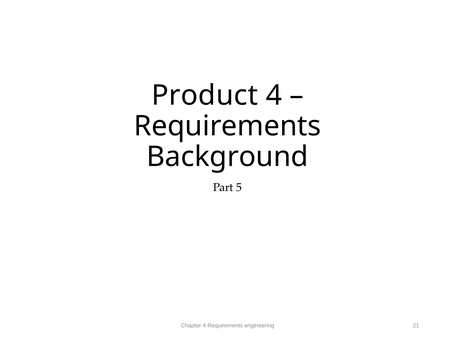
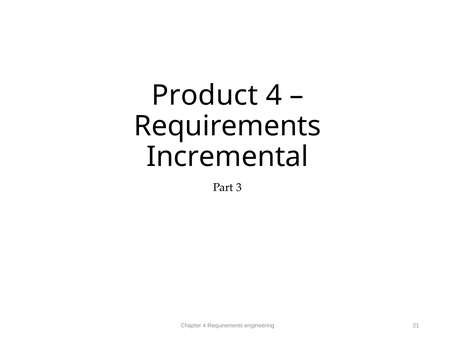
Background: Background -> Incremental (227, 157)
5: 5 -> 3 (239, 188)
